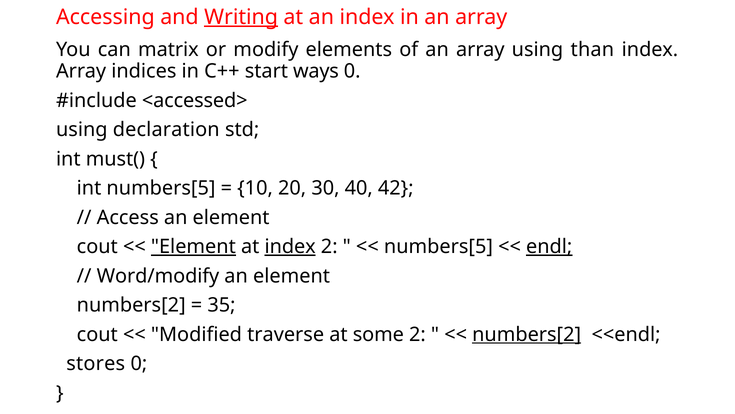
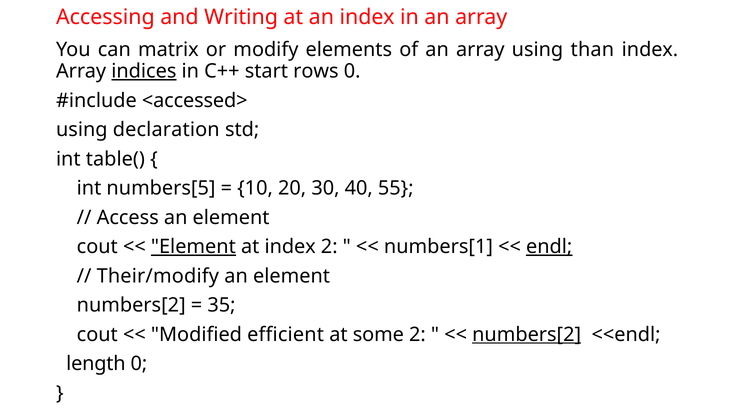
Writing underline: present -> none (241, 17)
indices underline: none -> present (144, 71)
ways: ways -> rows (316, 71)
must(: must( -> table( (115, 159)
42: 42 -> 55 (396, 188)
index underline: present -> none (290, 246)
numbers[5: numbers[5 -> numbers[1 (438, 246)
Word/modify: Word/modify -> Their/modify (158, 276)
traverse: traverse -> efficient (286, 334)
stores: stores -> length (96, 363)
